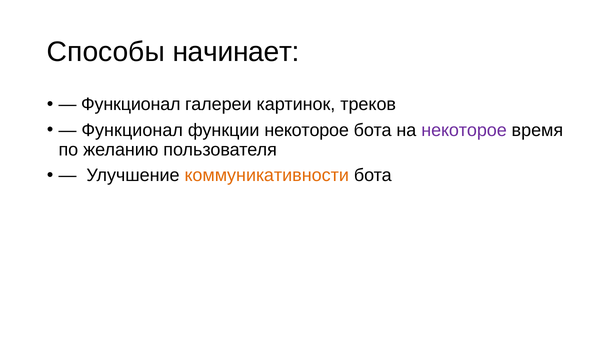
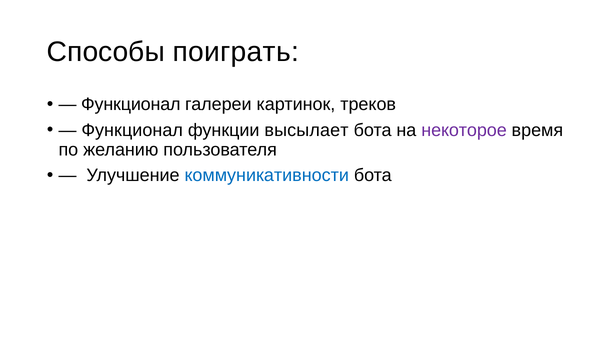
начинает: начинает -> поиграть (236, 52)
функции некоторое: некоторое -> высылает (307, 130)
коммуникативности colour: orange -> blue (267, 175)
